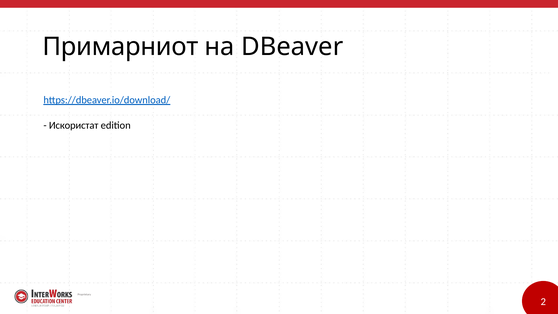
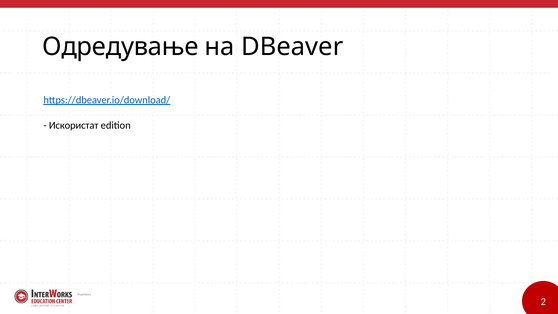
Примарниот: Примарниот -> Одредување (120, 47)
